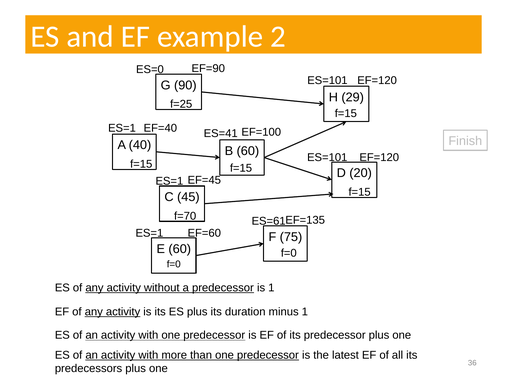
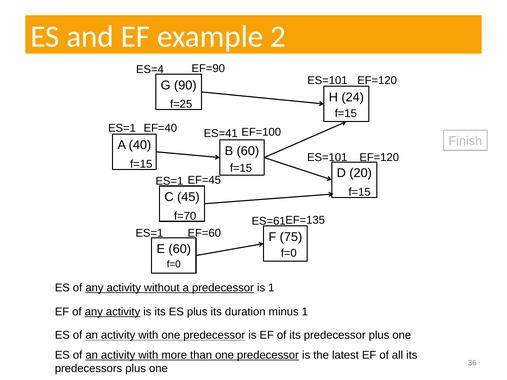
ES=0: ES=0 -> ES=4 (150, 70)
29: 29 -> 24 (353, 97)
